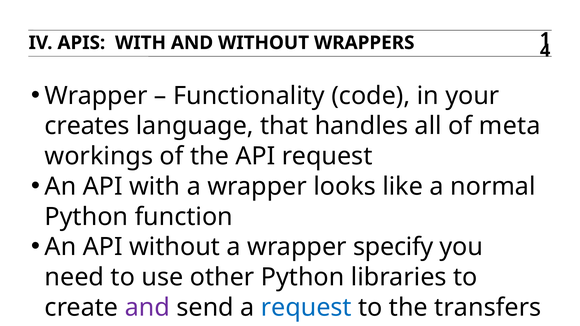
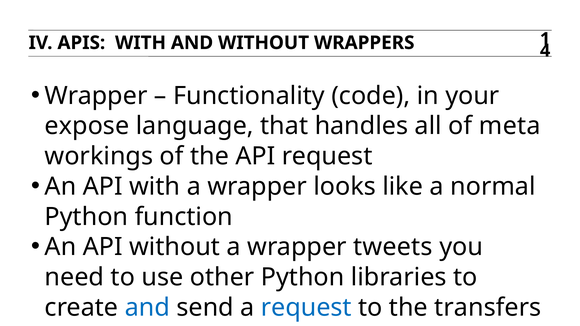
creates: creates -> expose (87, 126)
specify: specify -> tweets (393, 247)
and colour: purple -> blue (147, 307)
